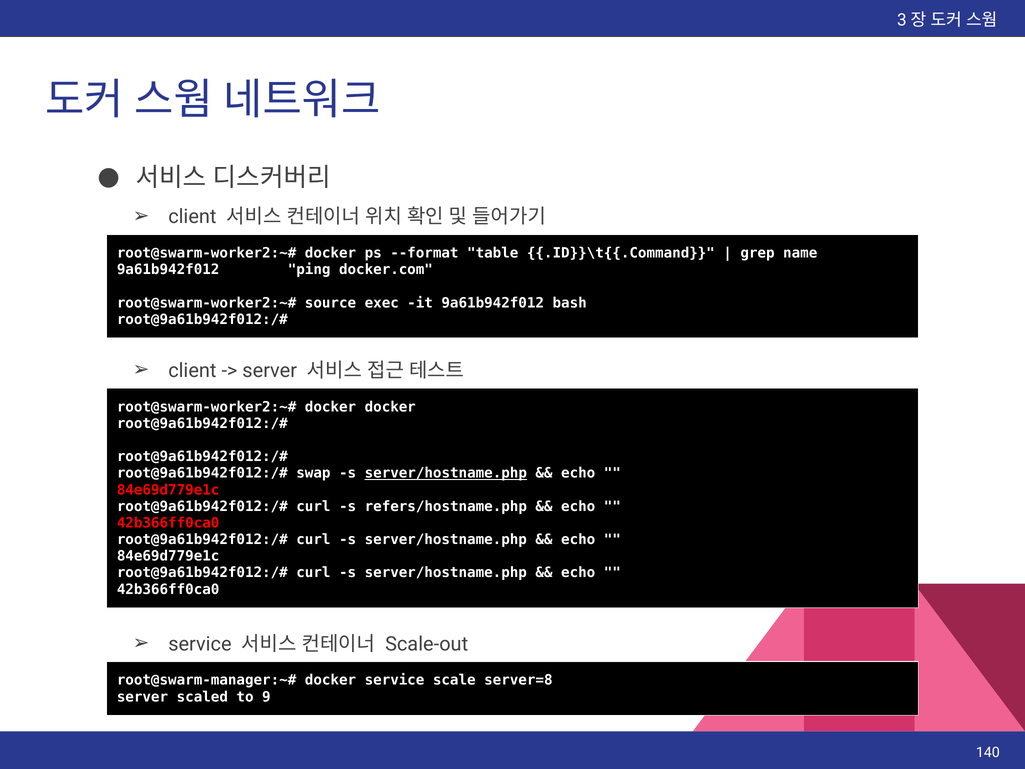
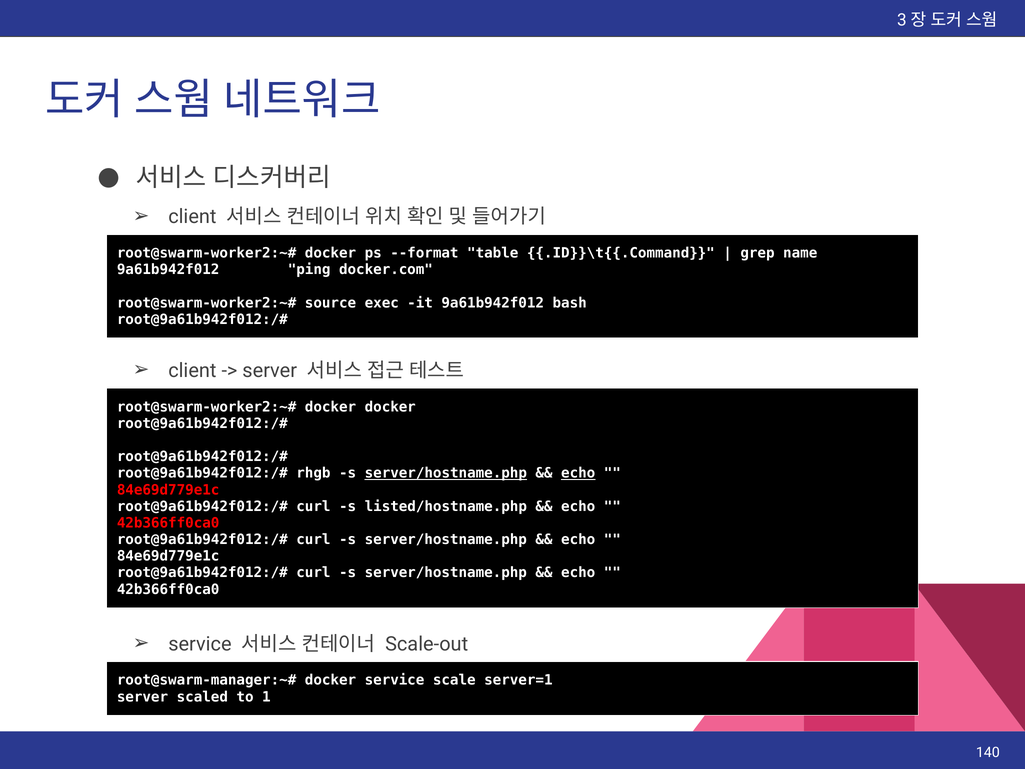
swap: swap -> rhgb (313, 473)
echo underline: none -> present (578, 473)
refers/hostname.php: refers/hostname.php -> listed/hostname.php (446, 506)
server=8: server=8 -> server=1 (518, 680)
9: 9 -> 1 (266, 697)
